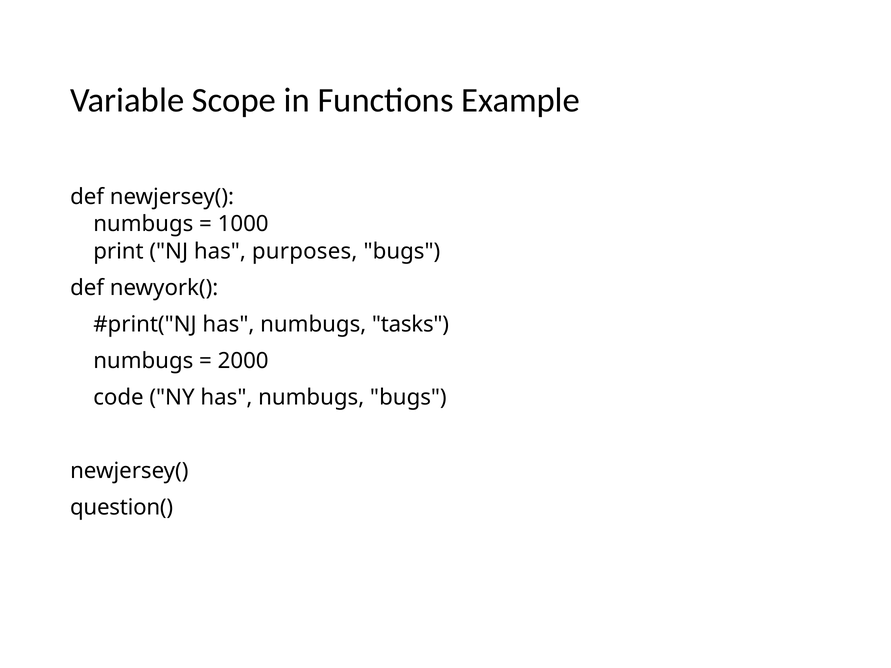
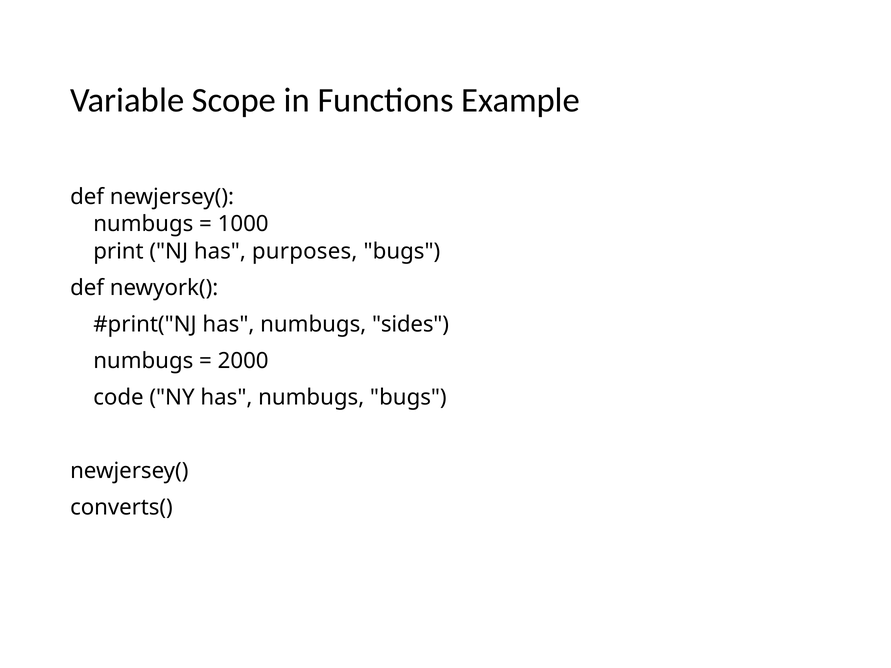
tasks: tasks -> sides (410, 325)
question(: question( -> converts( (121, 507)
